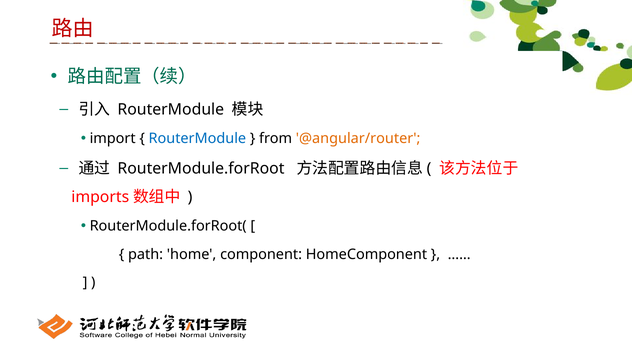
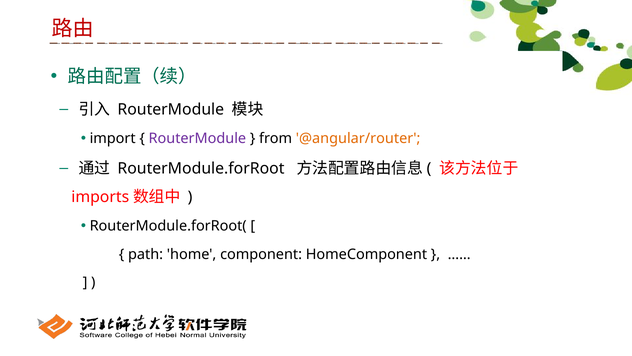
RouterModule colour: blue -> purple (197, 138)
